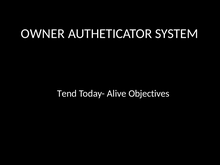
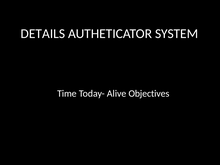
OWNER: OWNER -> DETAILS (43, 34)
Tend: Tend -> Time (67, 94)
